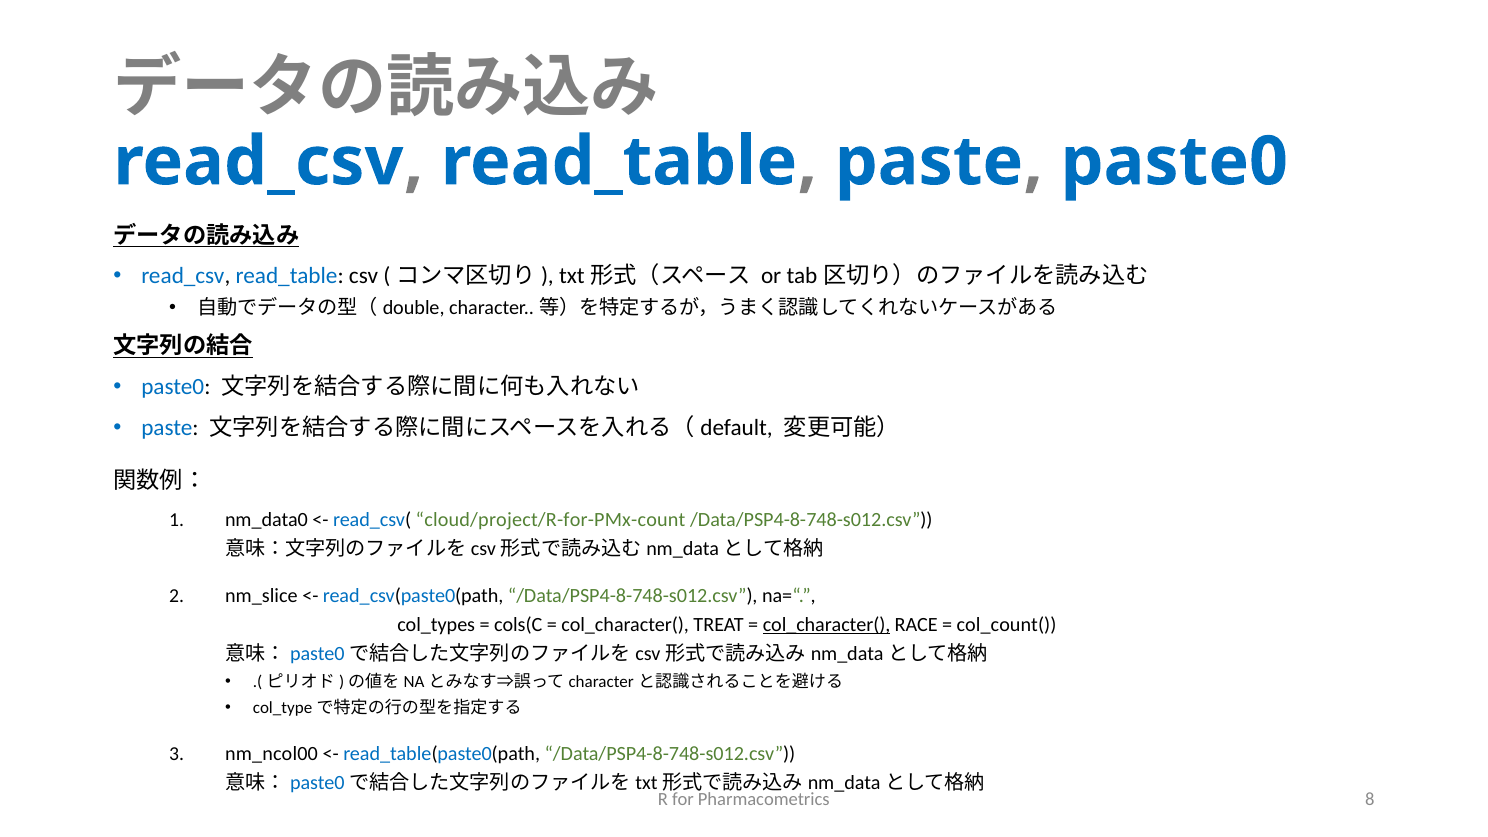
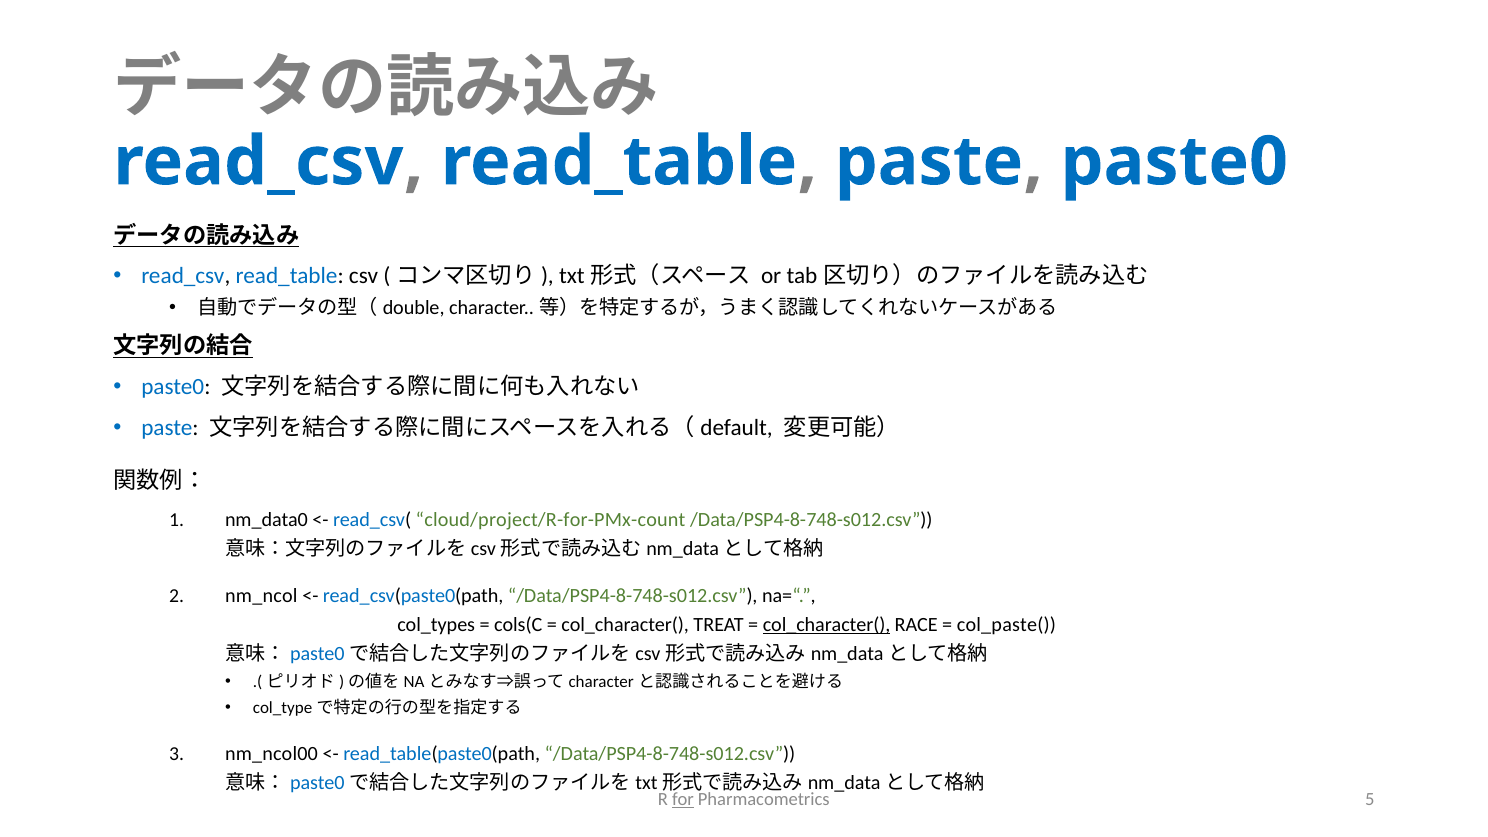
nm_slice: nm_slice -> nm_ncol (261, 596)
col_count(: col_count( -> col_paste( (1006, 625)
for underline: none -> present (683, 799)
8: 8 -> 5 (1370, 799)
